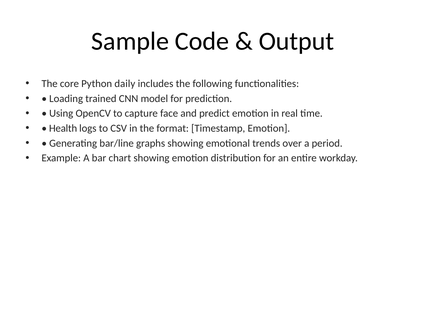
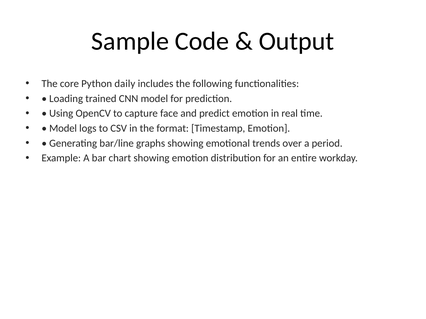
Health: Health -> Model (63, 129)
